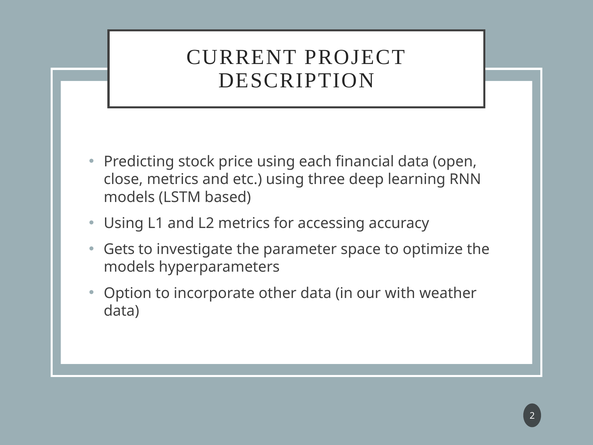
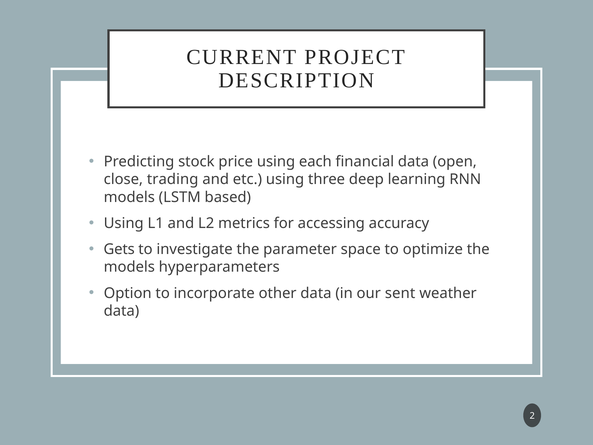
close metrics: metrics -> trading (173, 179)
with: with -> sent (400, 293)
